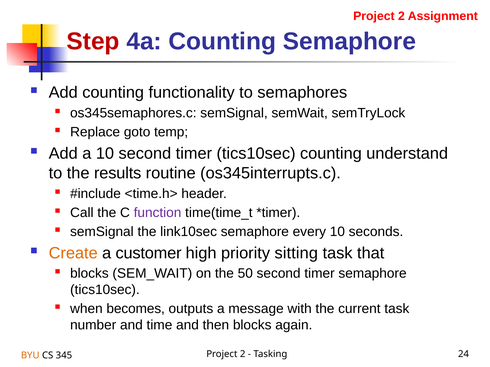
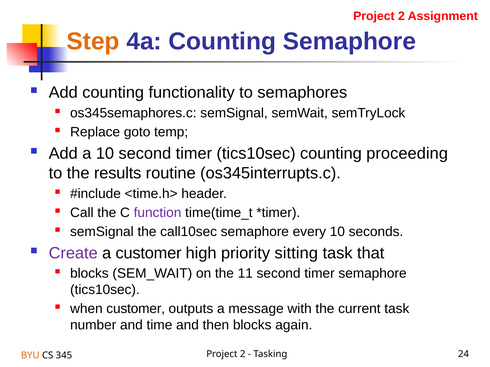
Step colour: red -> orange (93, 41)
understand: understand -> proceeding (407, 154)
link10sec: link10sec -> call10sec (189, 232)
Create colour: orange -> purple (73, 253)
50: 50 -> 11 (245, 274)
when becomes: becomes -> customer (136, 309)
